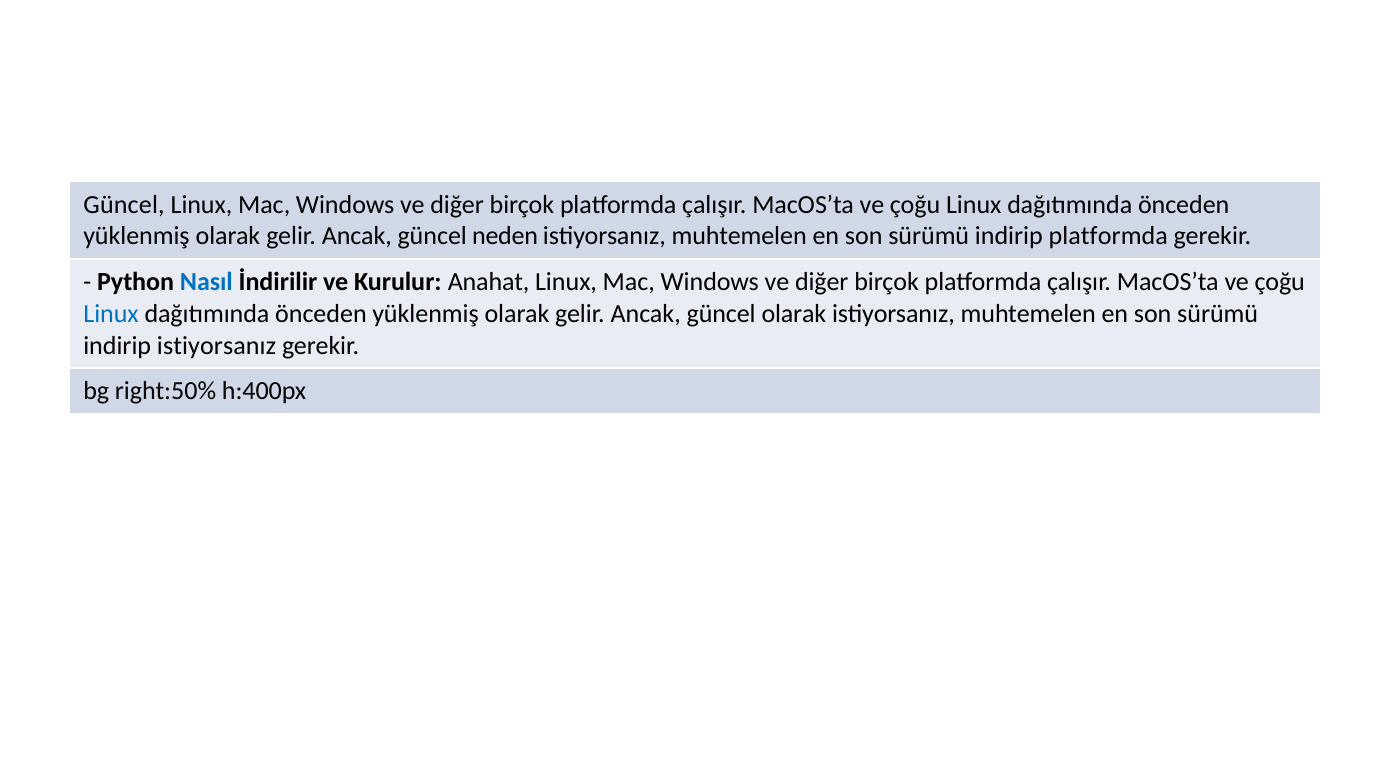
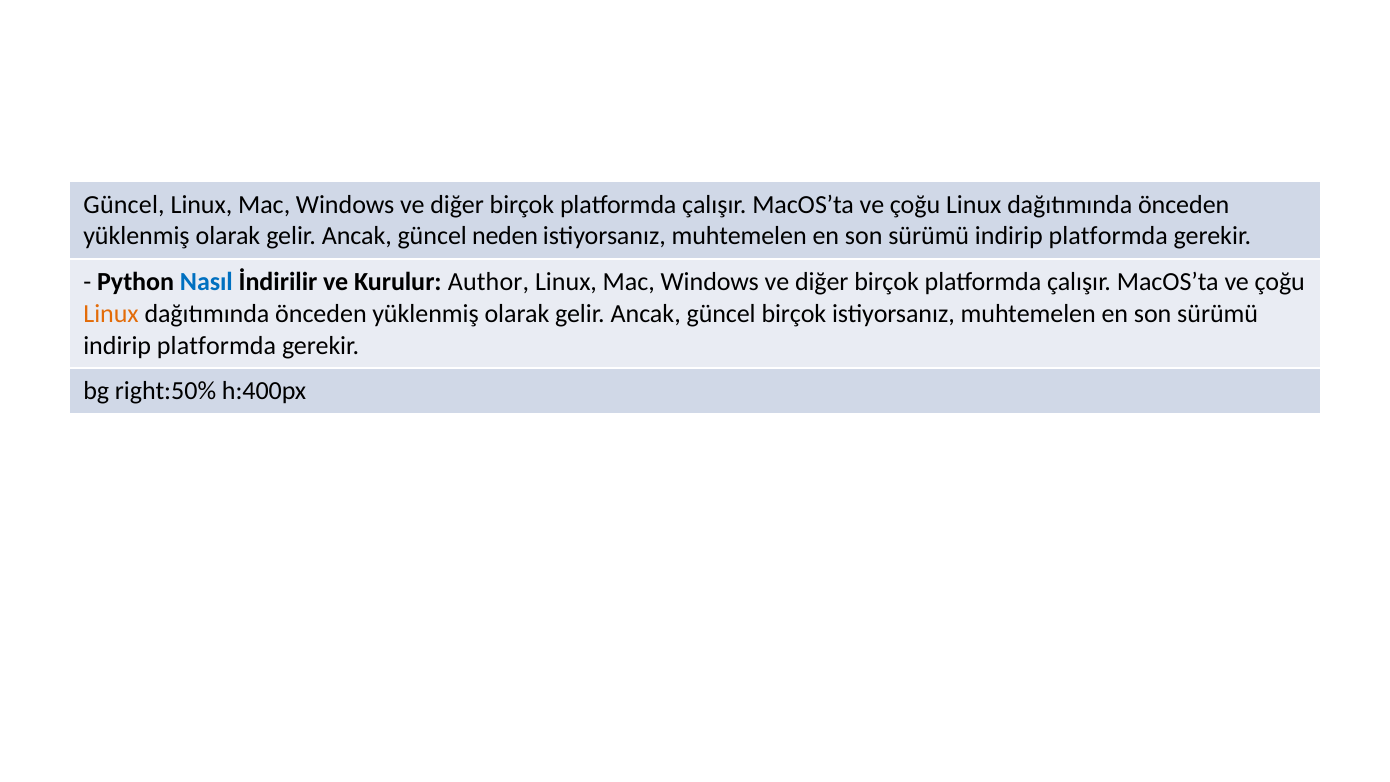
Anahat: Anahat -> Author (488, 282)
Linux colour: blue -> orange (111, 314)
güncel olarak: olarak -> birçok (794, 314)
istiyorsanız: istiyorsanız -> platformda (217, 346)
